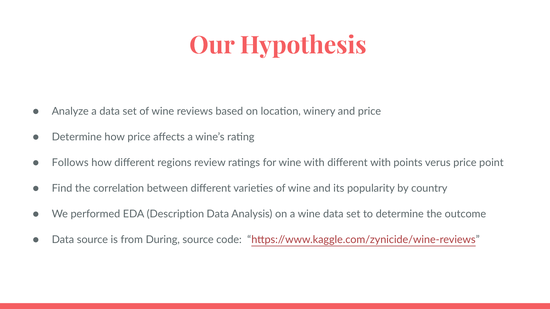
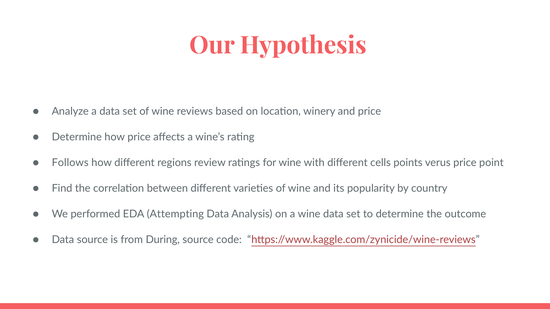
different with: with -> cells (381, 163)
Description: Description -> Attempting (175, 214)
